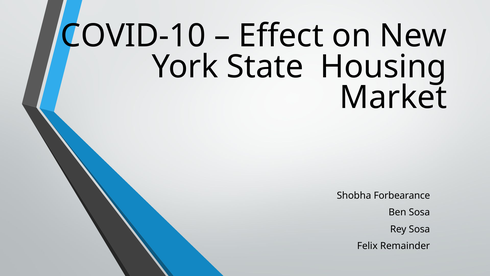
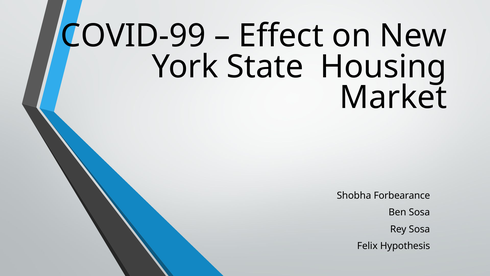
COVID-10: COVID-10 -> COVID-99 (133, 36)
Remainder: Remainder -> Hypothesis (405, 246)
